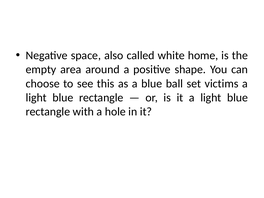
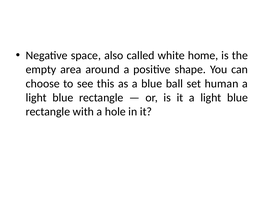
victims: victims -> human (222, 84)
